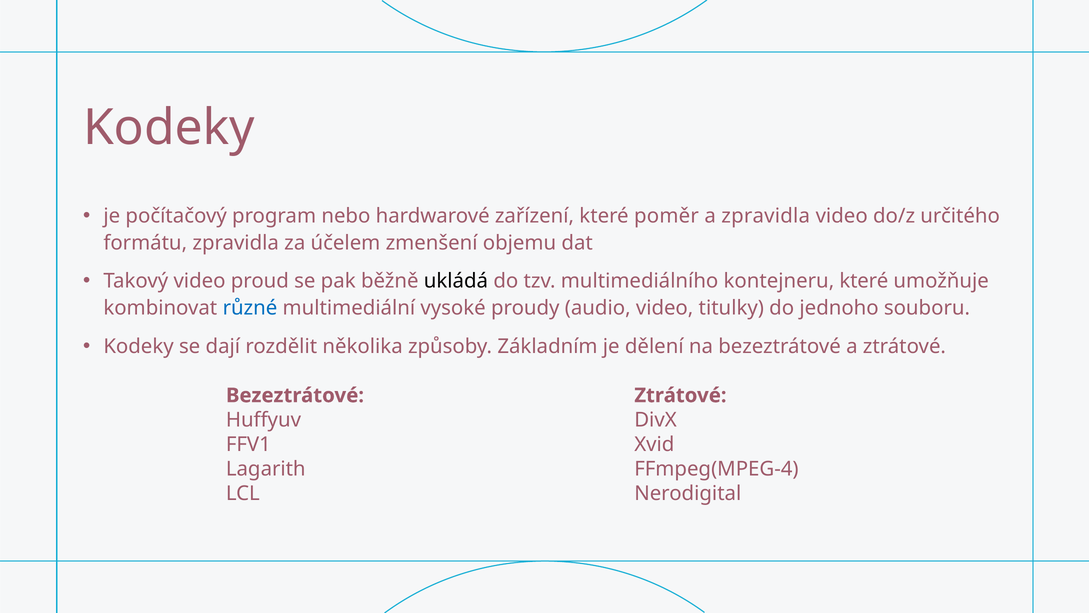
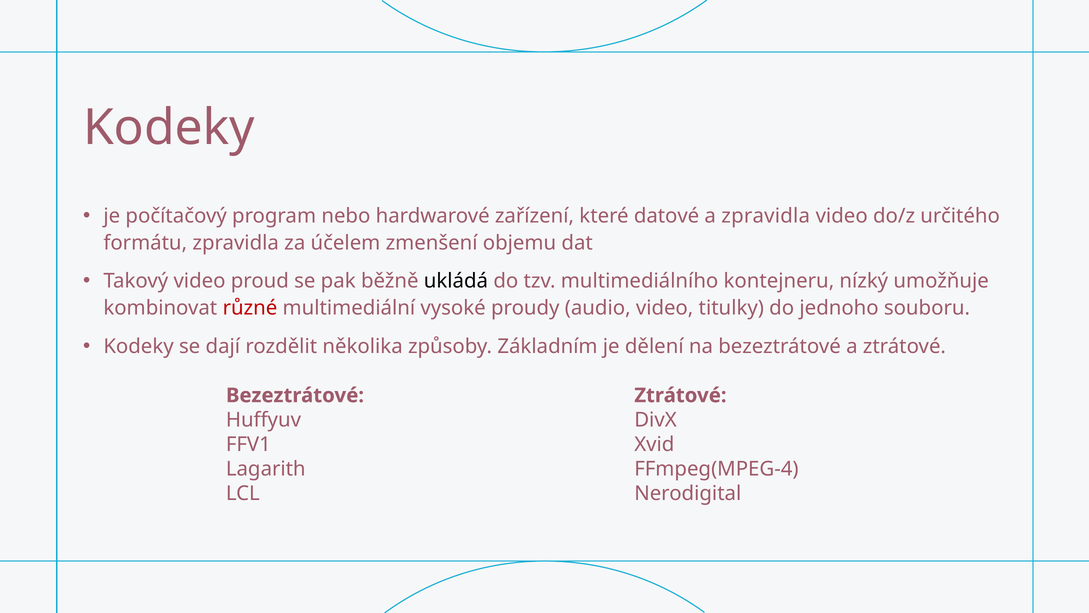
poměr: poměr -> datové (667, 216)
kontejneru které: které -> nízký (864, 281)
různé colour: blue -> red (250, 308)
